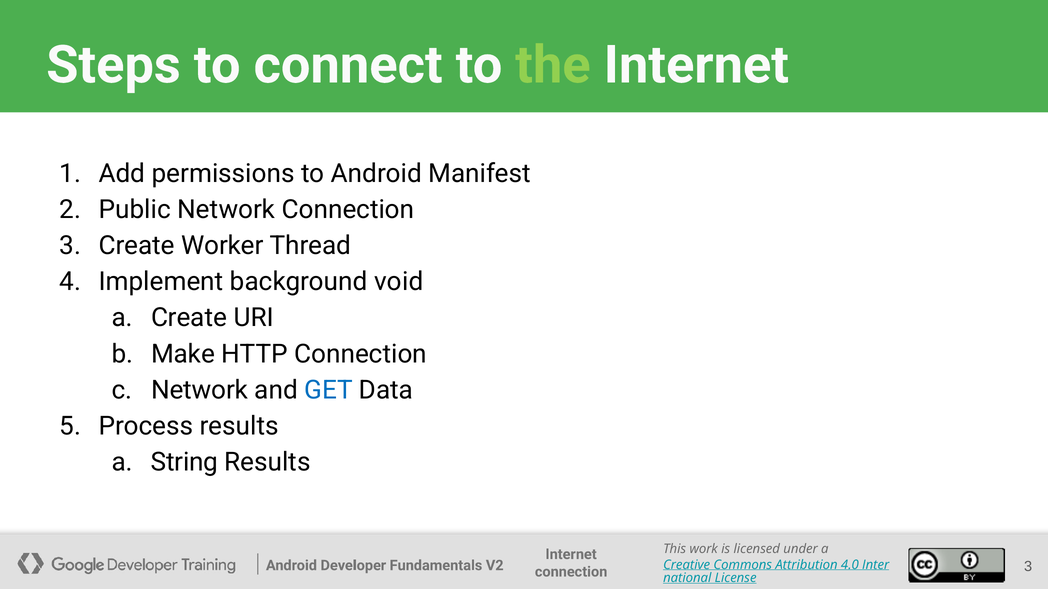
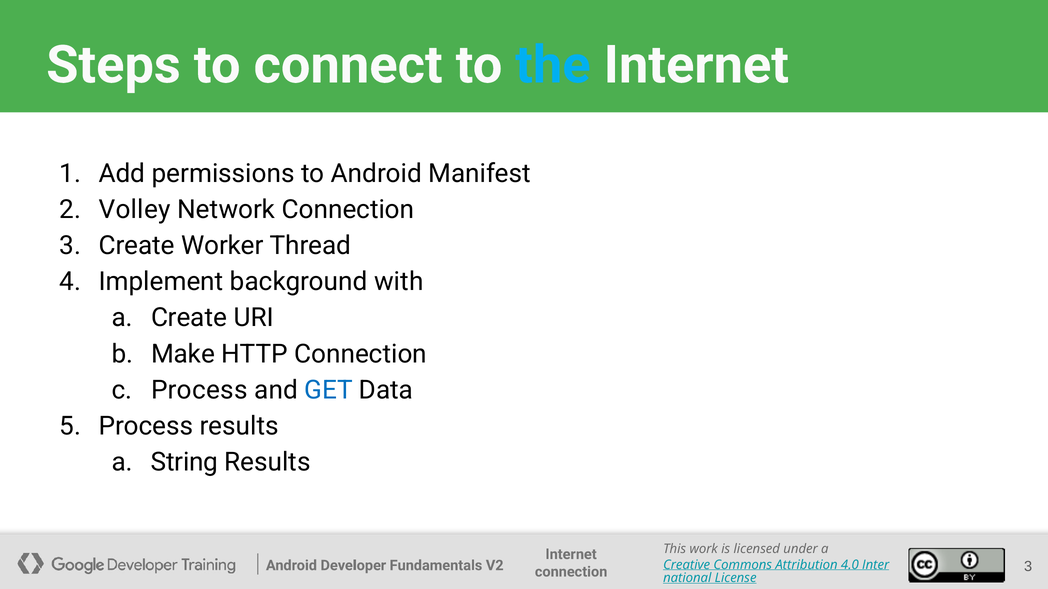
the colour: light green -> light blue (553, 65)
Public: Public -> Volley (135, 210)
void: void -> with (399, 282)
Network: Network -> Process (199, 390)
